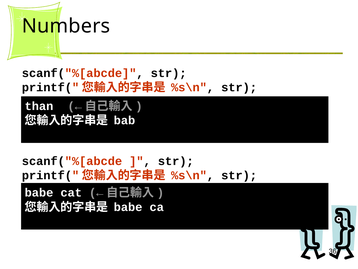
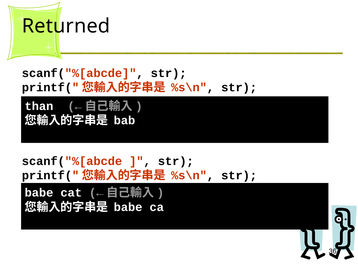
Numbers: Numbers -> Returned (66, 26)
